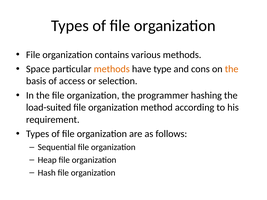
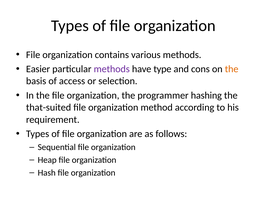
Space: Space -> Easier (38, 69)
methods colour: orange -> purple (112, 69)
load-suited: load-suited -> that-suited (49, 108)
